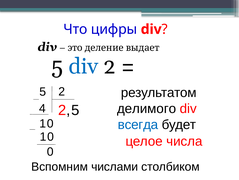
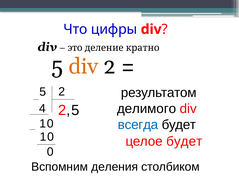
выдает: выдает -> кратно (143, 48)
div colour: blue -> orange (83, 66)
целое числа: числа -> будет (184, 141)
числами: числами -> деления (115, 166)
